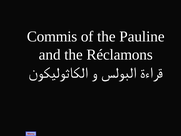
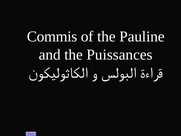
Réclamons: Réclamons -> Puissances (120, 55)
